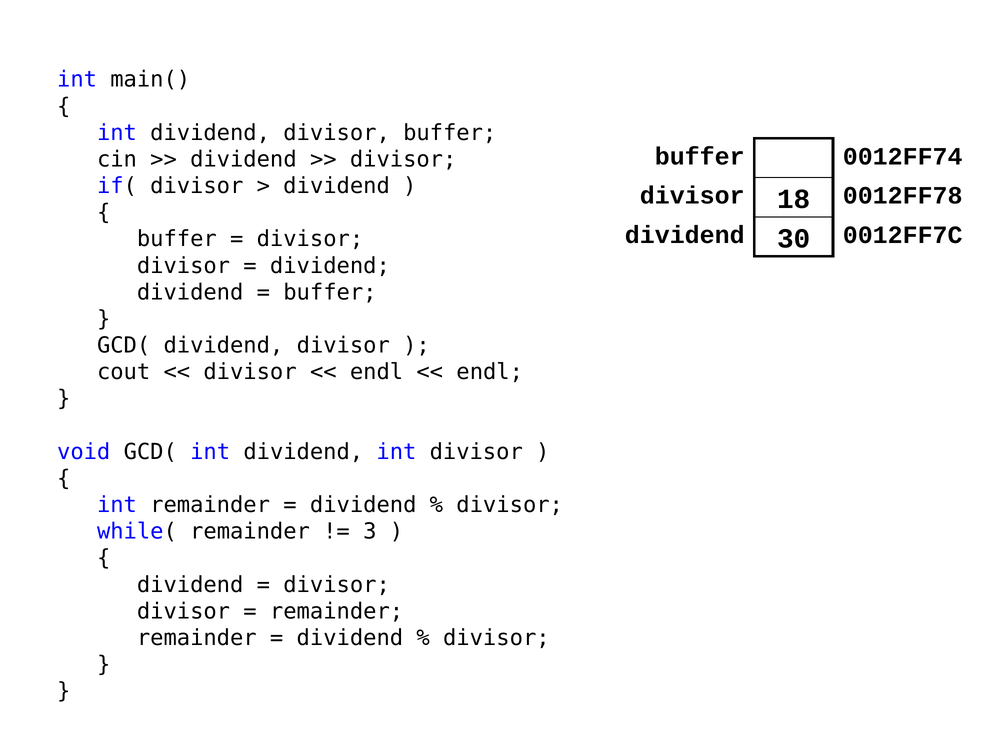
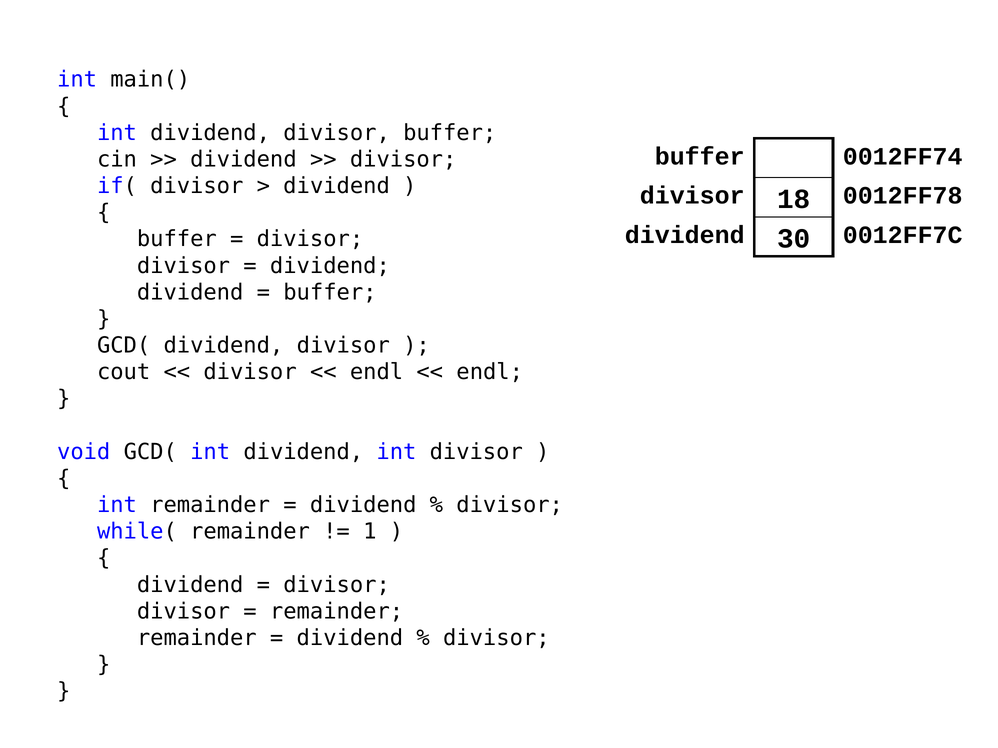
3: 3 -> 1 (370, 532)
